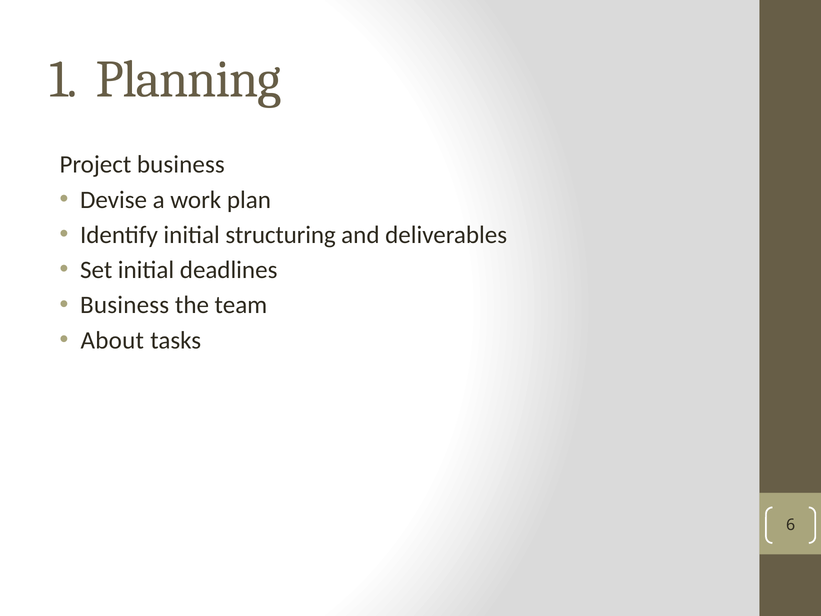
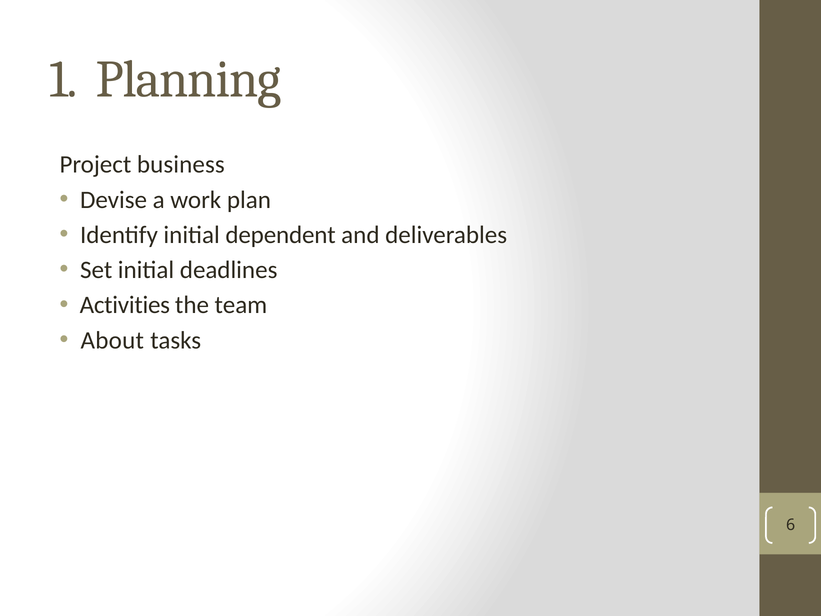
structuring: structuring -> dependent (281, 235)
Business: Business -> Activities (125, 305)
